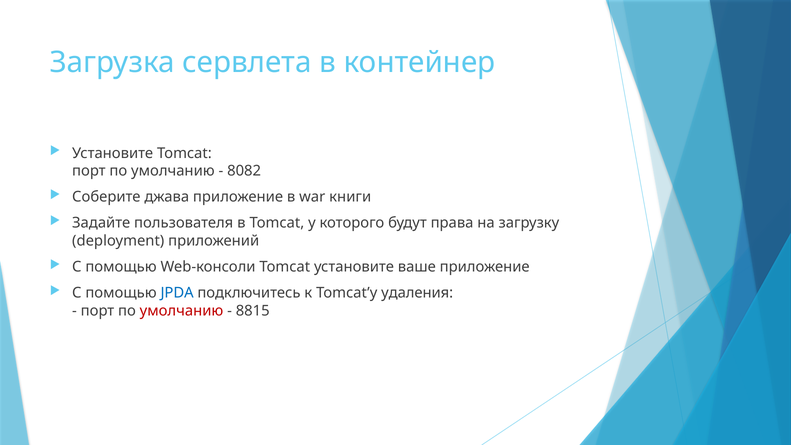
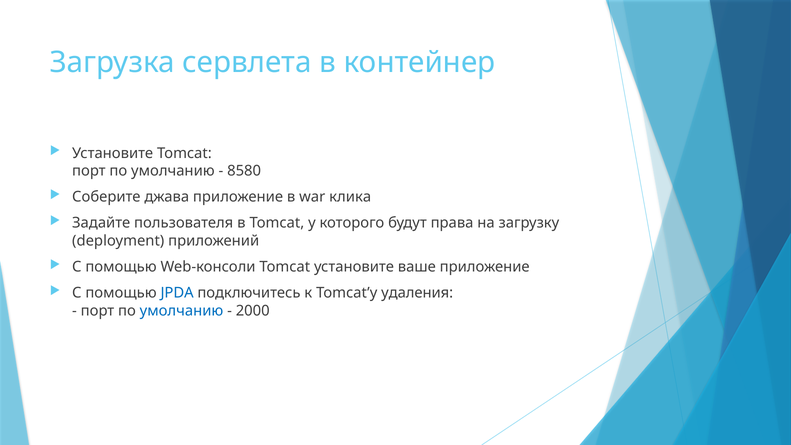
8082: 8082 -> 8580 (244, 171)
книги: книги -> клика (350, 197)
умолчанию colour: red -> blue (182, 311)
8815: 8815 -> 2000 (253, 311)
